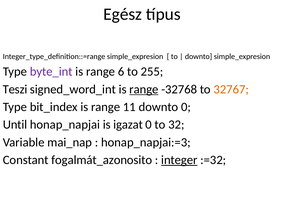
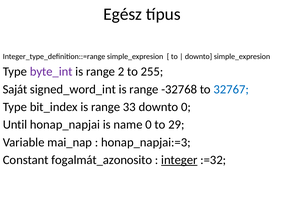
6: 6 -> 2 (121, 72)
Teszi: Teszi -> Saját (15, 89)
range underline: present -> none (144, 89)
32767 colour: orange -> blue (231, 89)
11: 11 -> 33 (129, 107)
igazat: igazat -> name (128, 125)
32: 32 -> 29 (176, 125)
